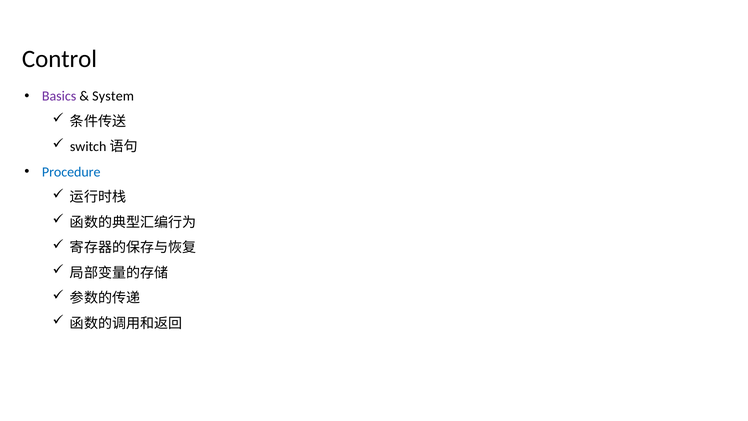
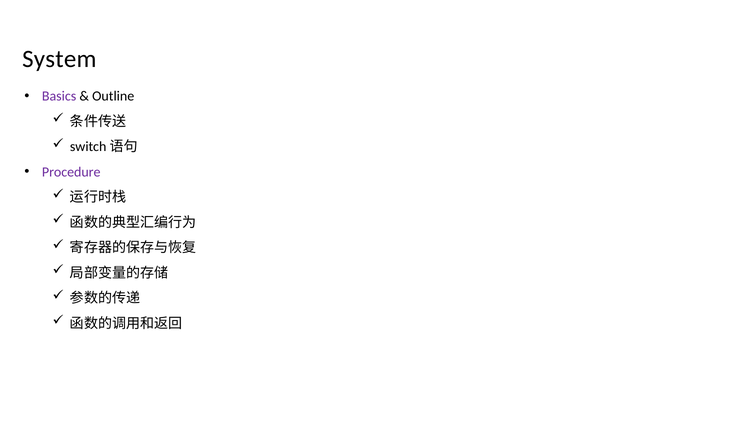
Control: Control -> System (59, 59)
System: System -> Outline (113, 96)
Procedure colour: blue -> purple (71, 172)
